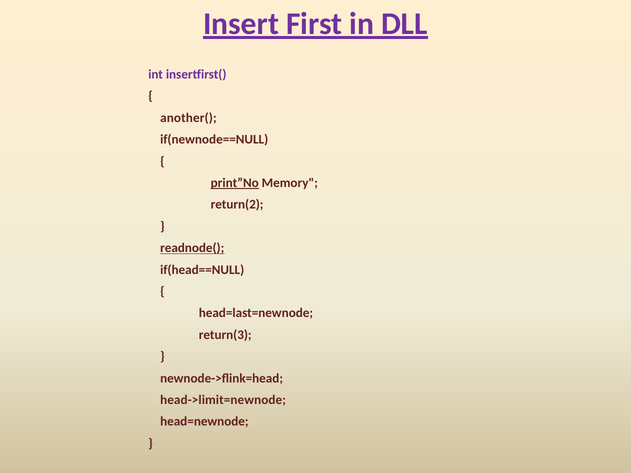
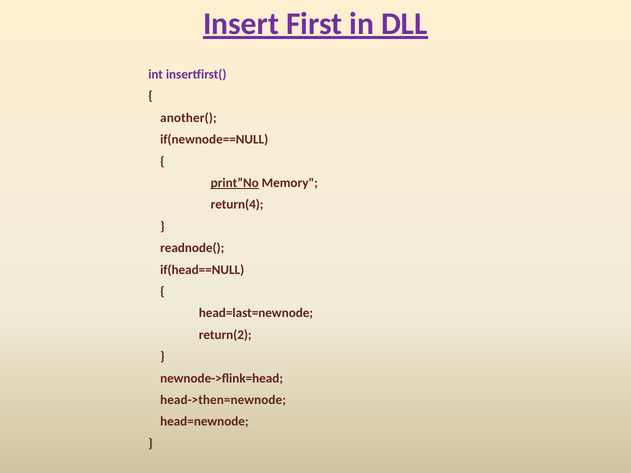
return(2: return(2 -> return(4 (237, 205)
readnode( underline: present -> none (192, 248)
return(3: return(3 -> return(2 (225, 335)
head->limit=newnode: head->limit=newnode -> head->then=newnode (223, 400)
